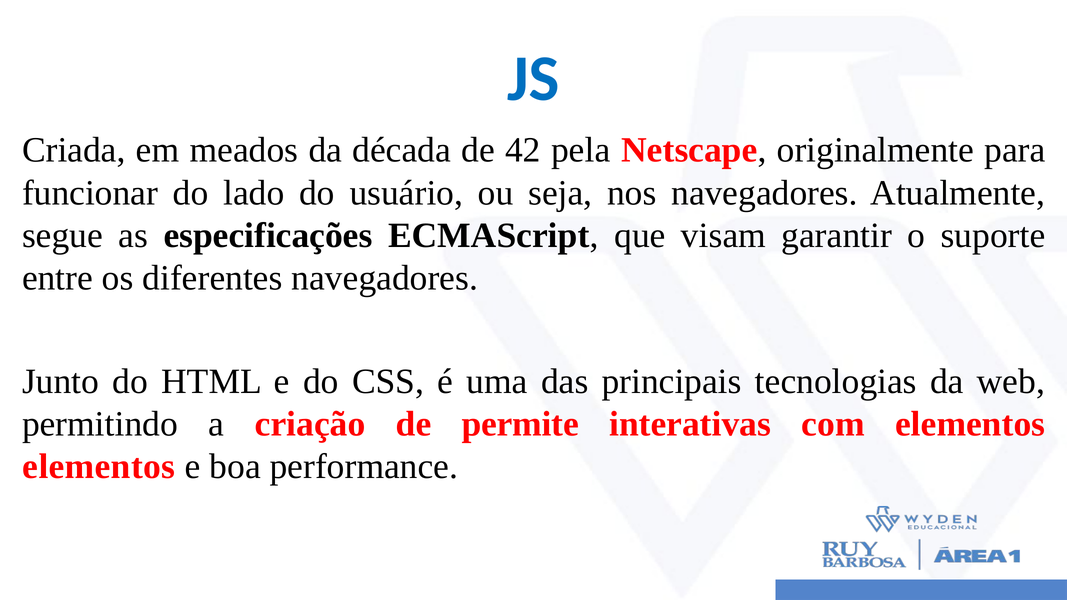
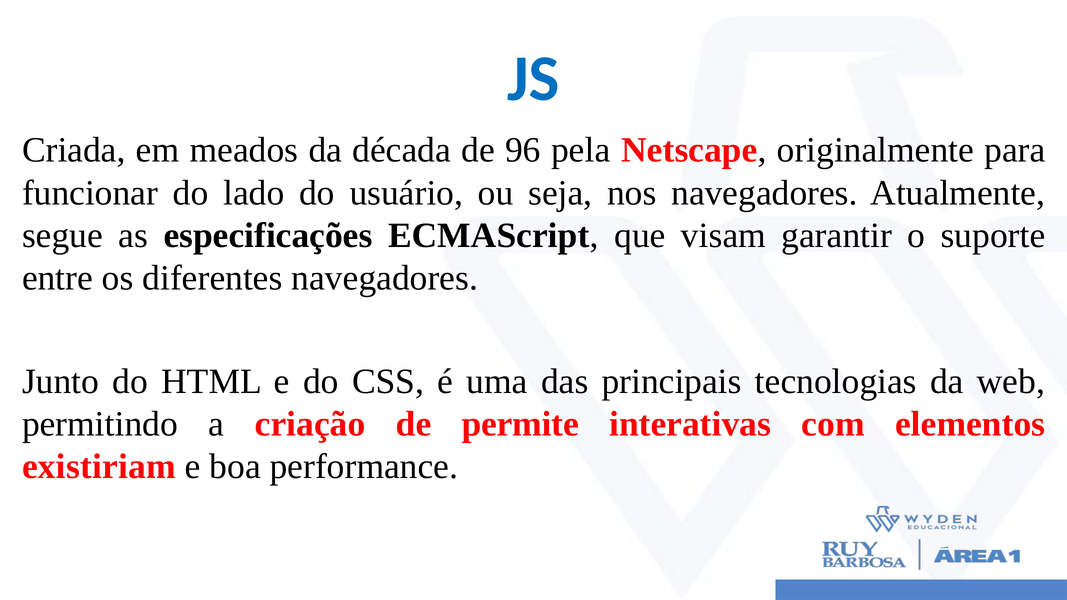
42: 42 -> 96 (523, 150)
elementos: elementos -> existiriam (99, 467)
